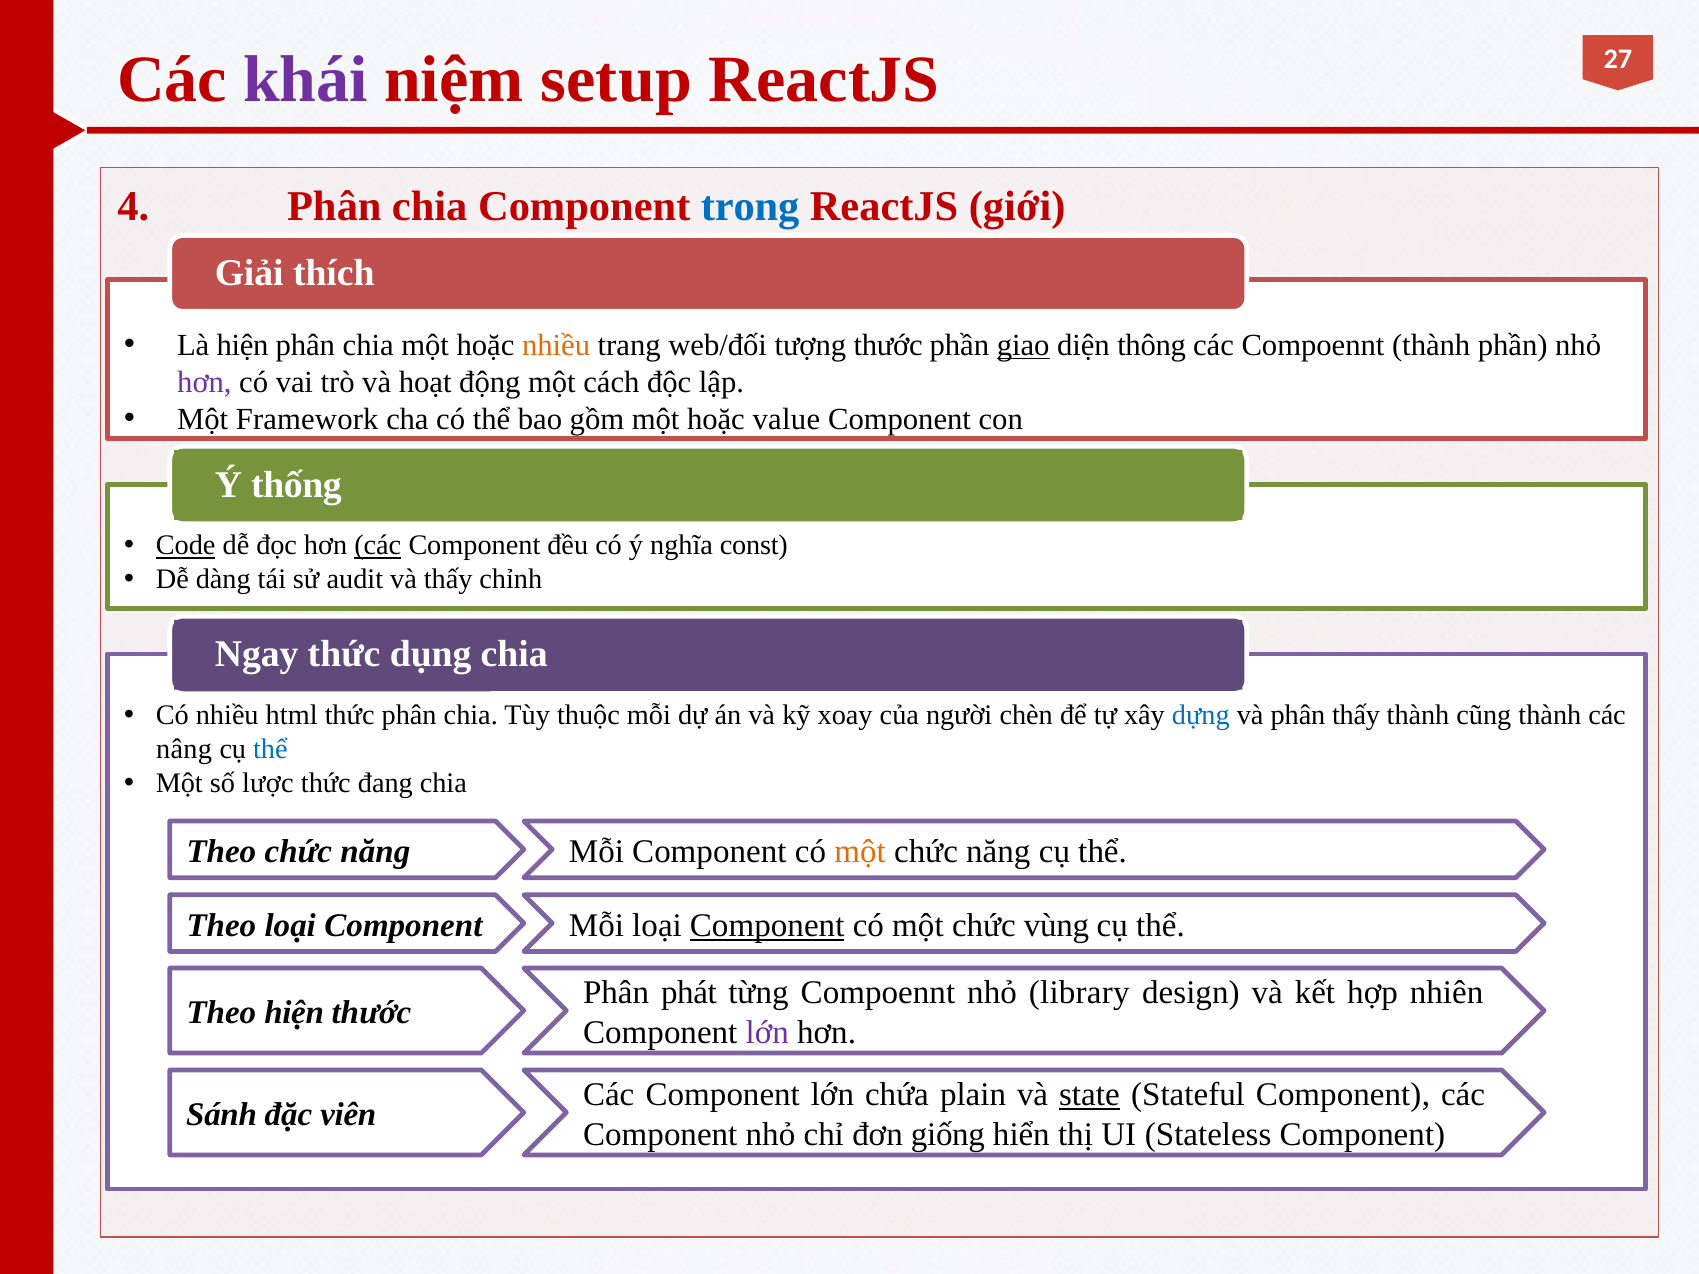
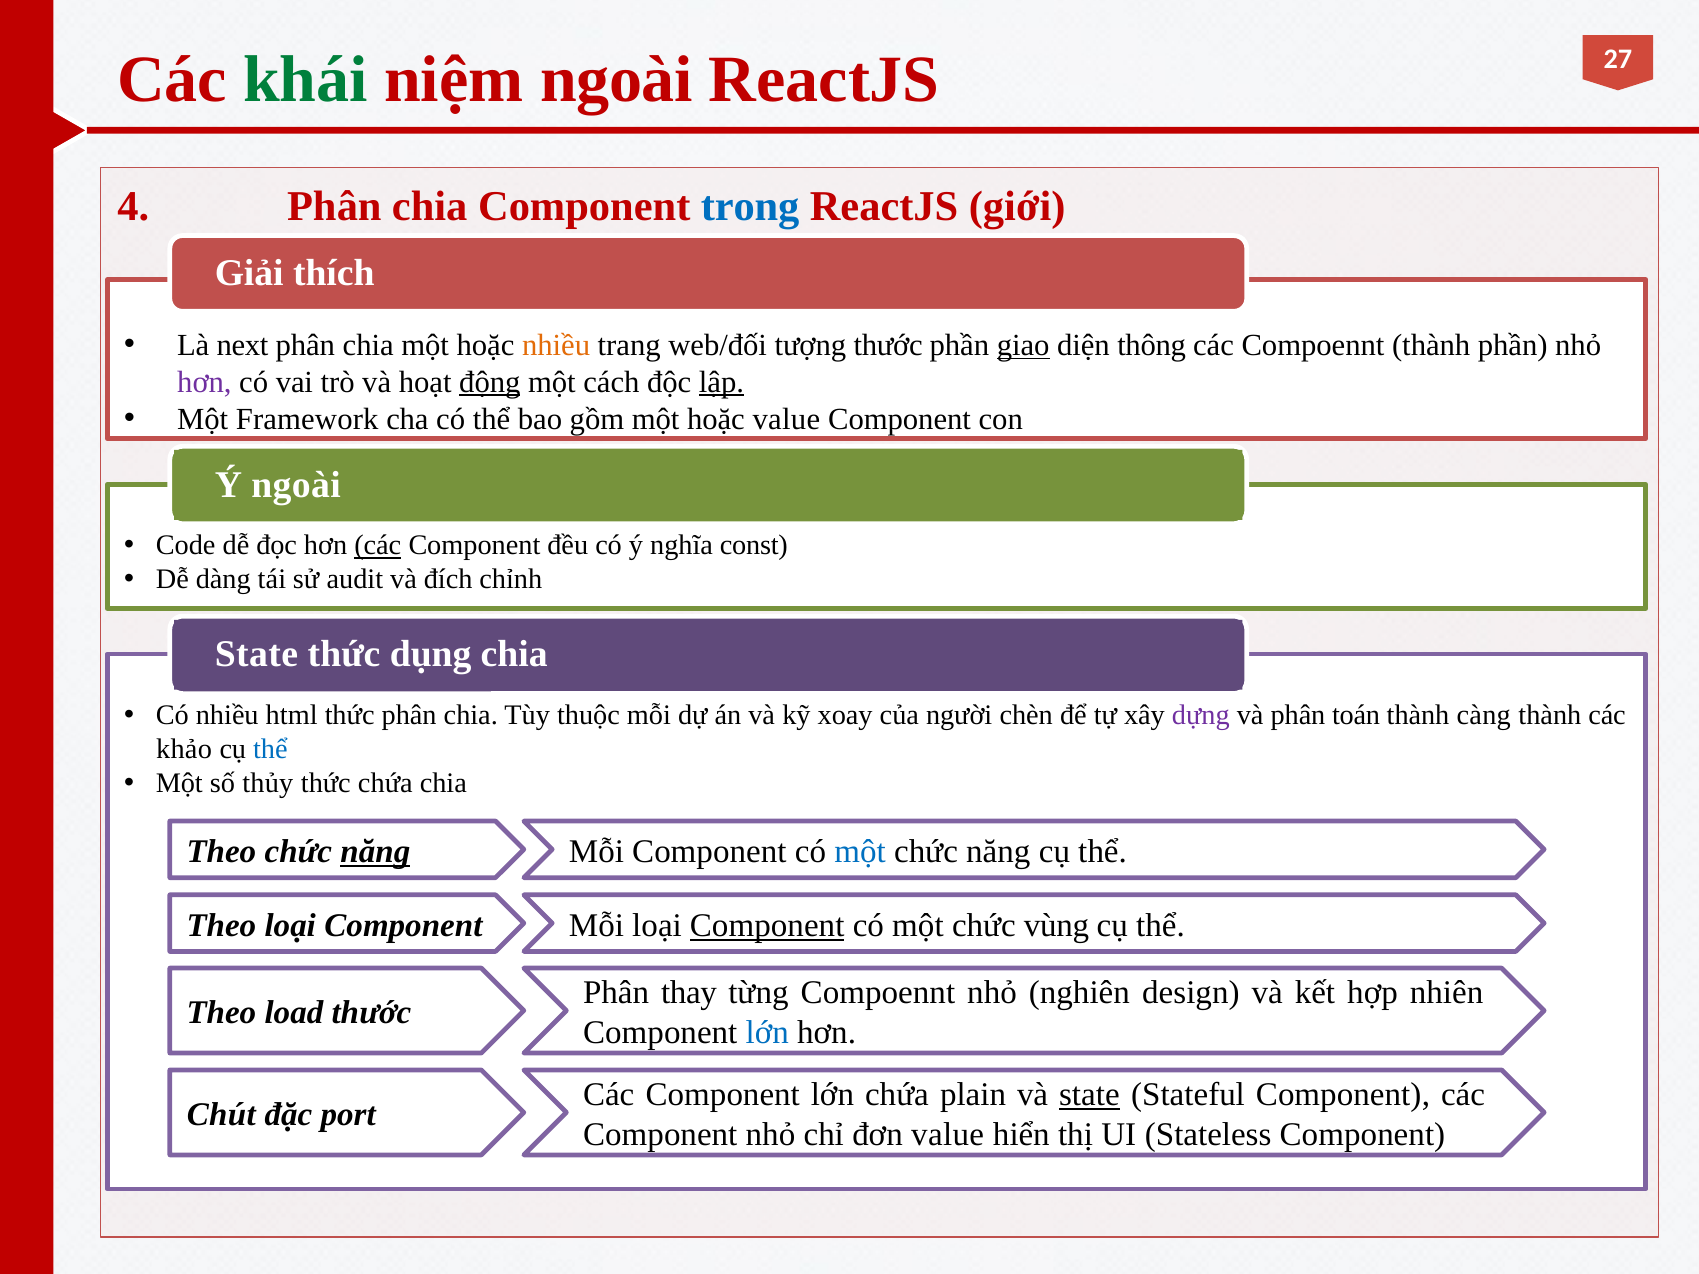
khái colour: purple -> green (306, 79)
niệm setup: setup -> ngoài (617, 79)
Là hiện: hiện -> next (243, 345)
động underline: none -> present (490, 382)
lập underline: none -> present (721, 382)
Ý thống: thống -> ngoài (296, 485)
Code underline: present -> none (186, 546)
và thấy: thấy -> đích (448, 580)
Ngay: Ngay -> State (256, 655)
dựng colour: blue -> purple (1201, 716)
phân thấy: thấy -> toán (1356, 716)
cũng: cũng -> càng (1484, 716)
nâng: nâng -> khảo (184, 750)
lược: lược -> thủy (268, 784)
thức đang: đang -> chứa (385, 784)
năng underline: none -> present (375, 852)
một colour: orange -> blue (860, 852)
phát: phát -> thay (689, 993)
library: library -> nghiên (1079, 993)
Theo hiện: hiện -> load (294, 1013)
lớn colour: purple -> blue (767, 1033)
Sánh: Sánh -> Chút (221, 1115)
viên: viên -> port (348, 1115)
đơn giống: giống -> value (948, 1135)
